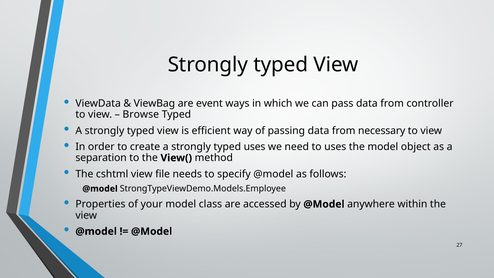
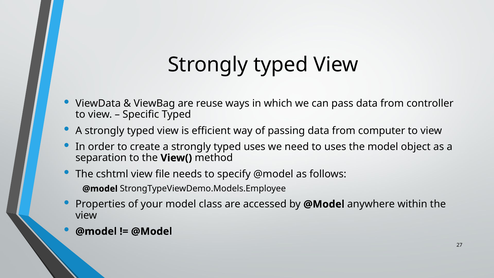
event: event -> reuse (209, 103)
Browse: Browse -> Specific (141, 114)
necessary: necessary -> computer (382, 131)
